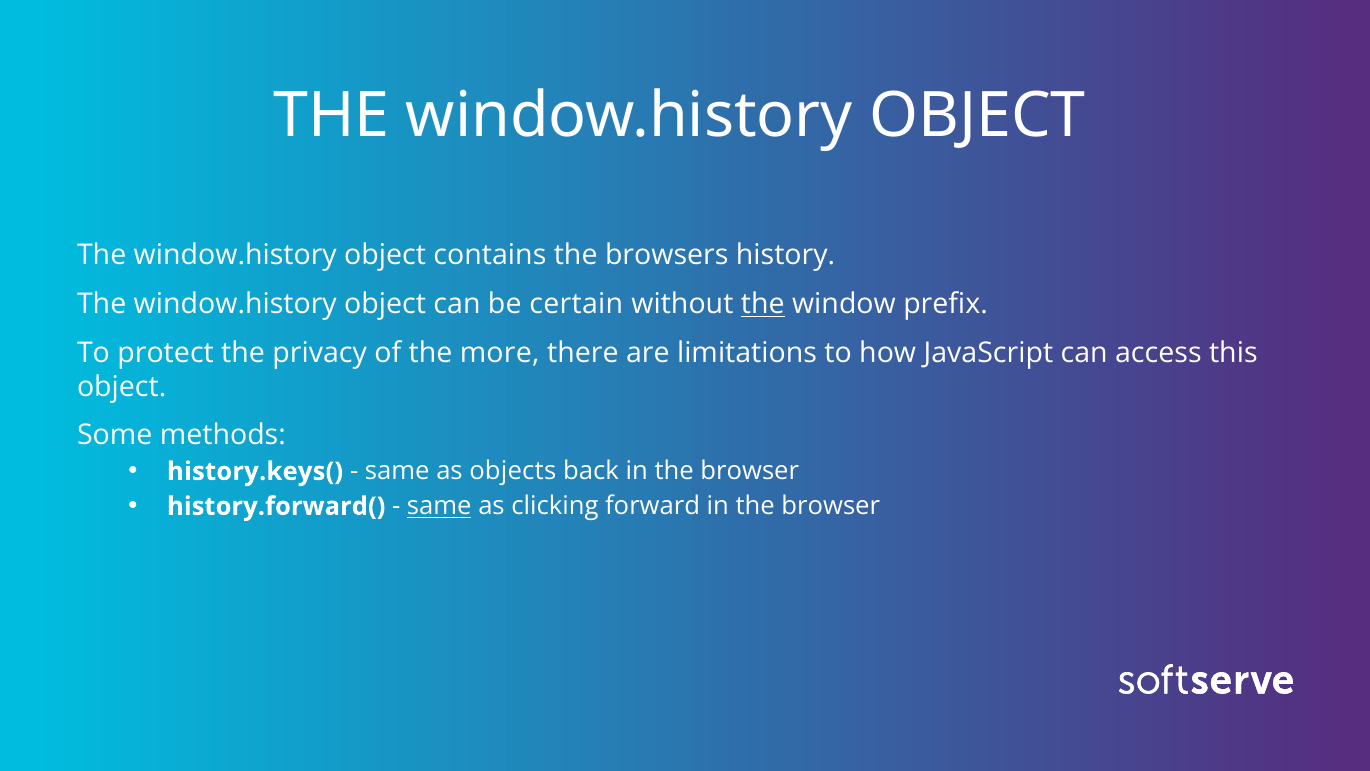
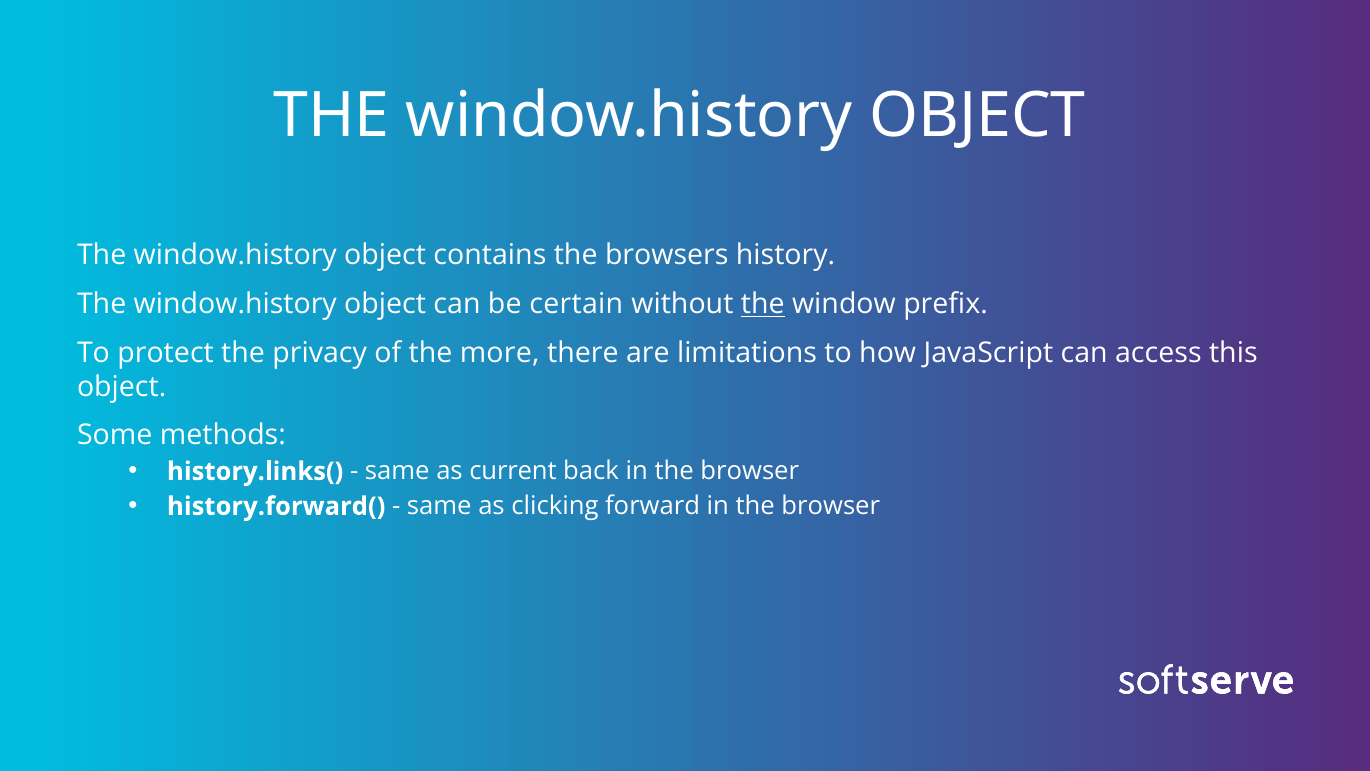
history.keys(: history.keys( -> history.links( (255, 471)
objects: objects -> current (513, 471)
same underline: present -> none (439, 506)
